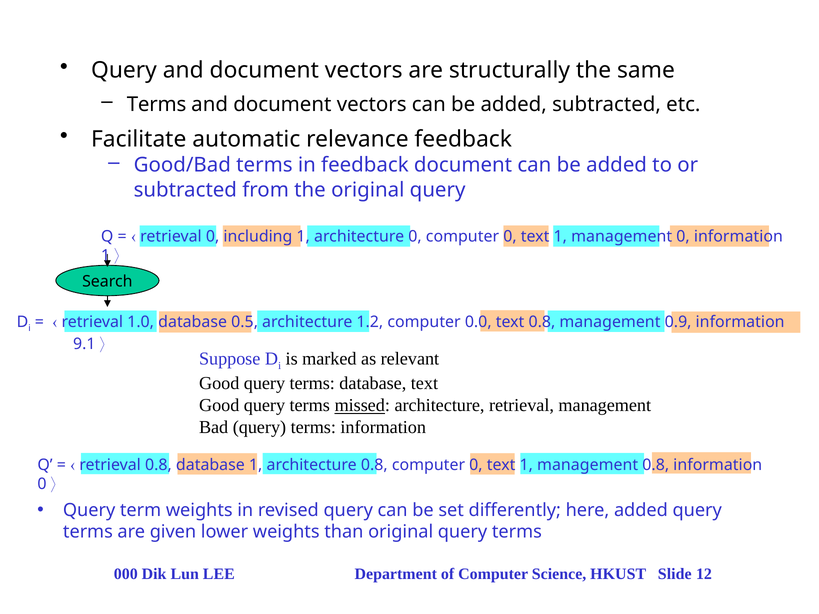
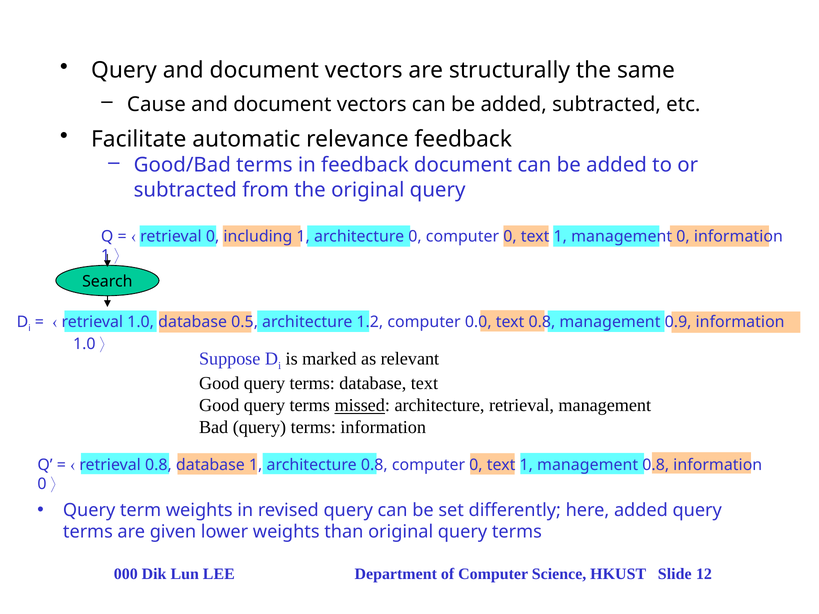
Terms: Terms -> Cause (156, 104)
9.1: 9.1 -> 1.0 (84, 344)
